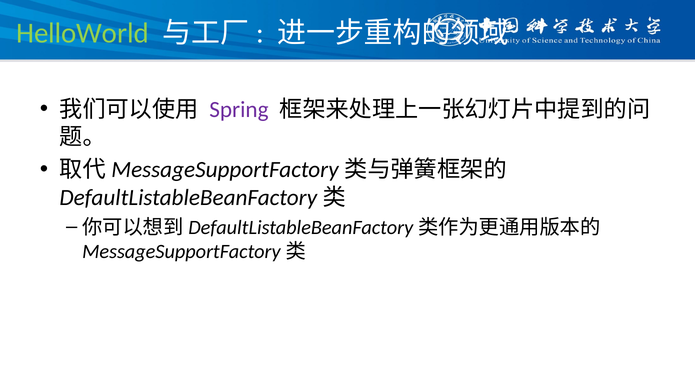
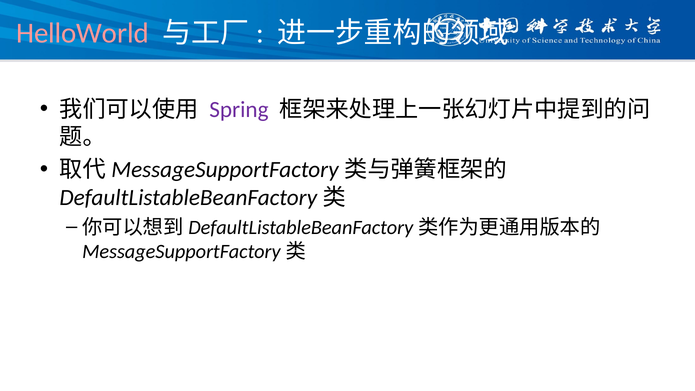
HelloWorld colour: light green -> pink (82, 33)
